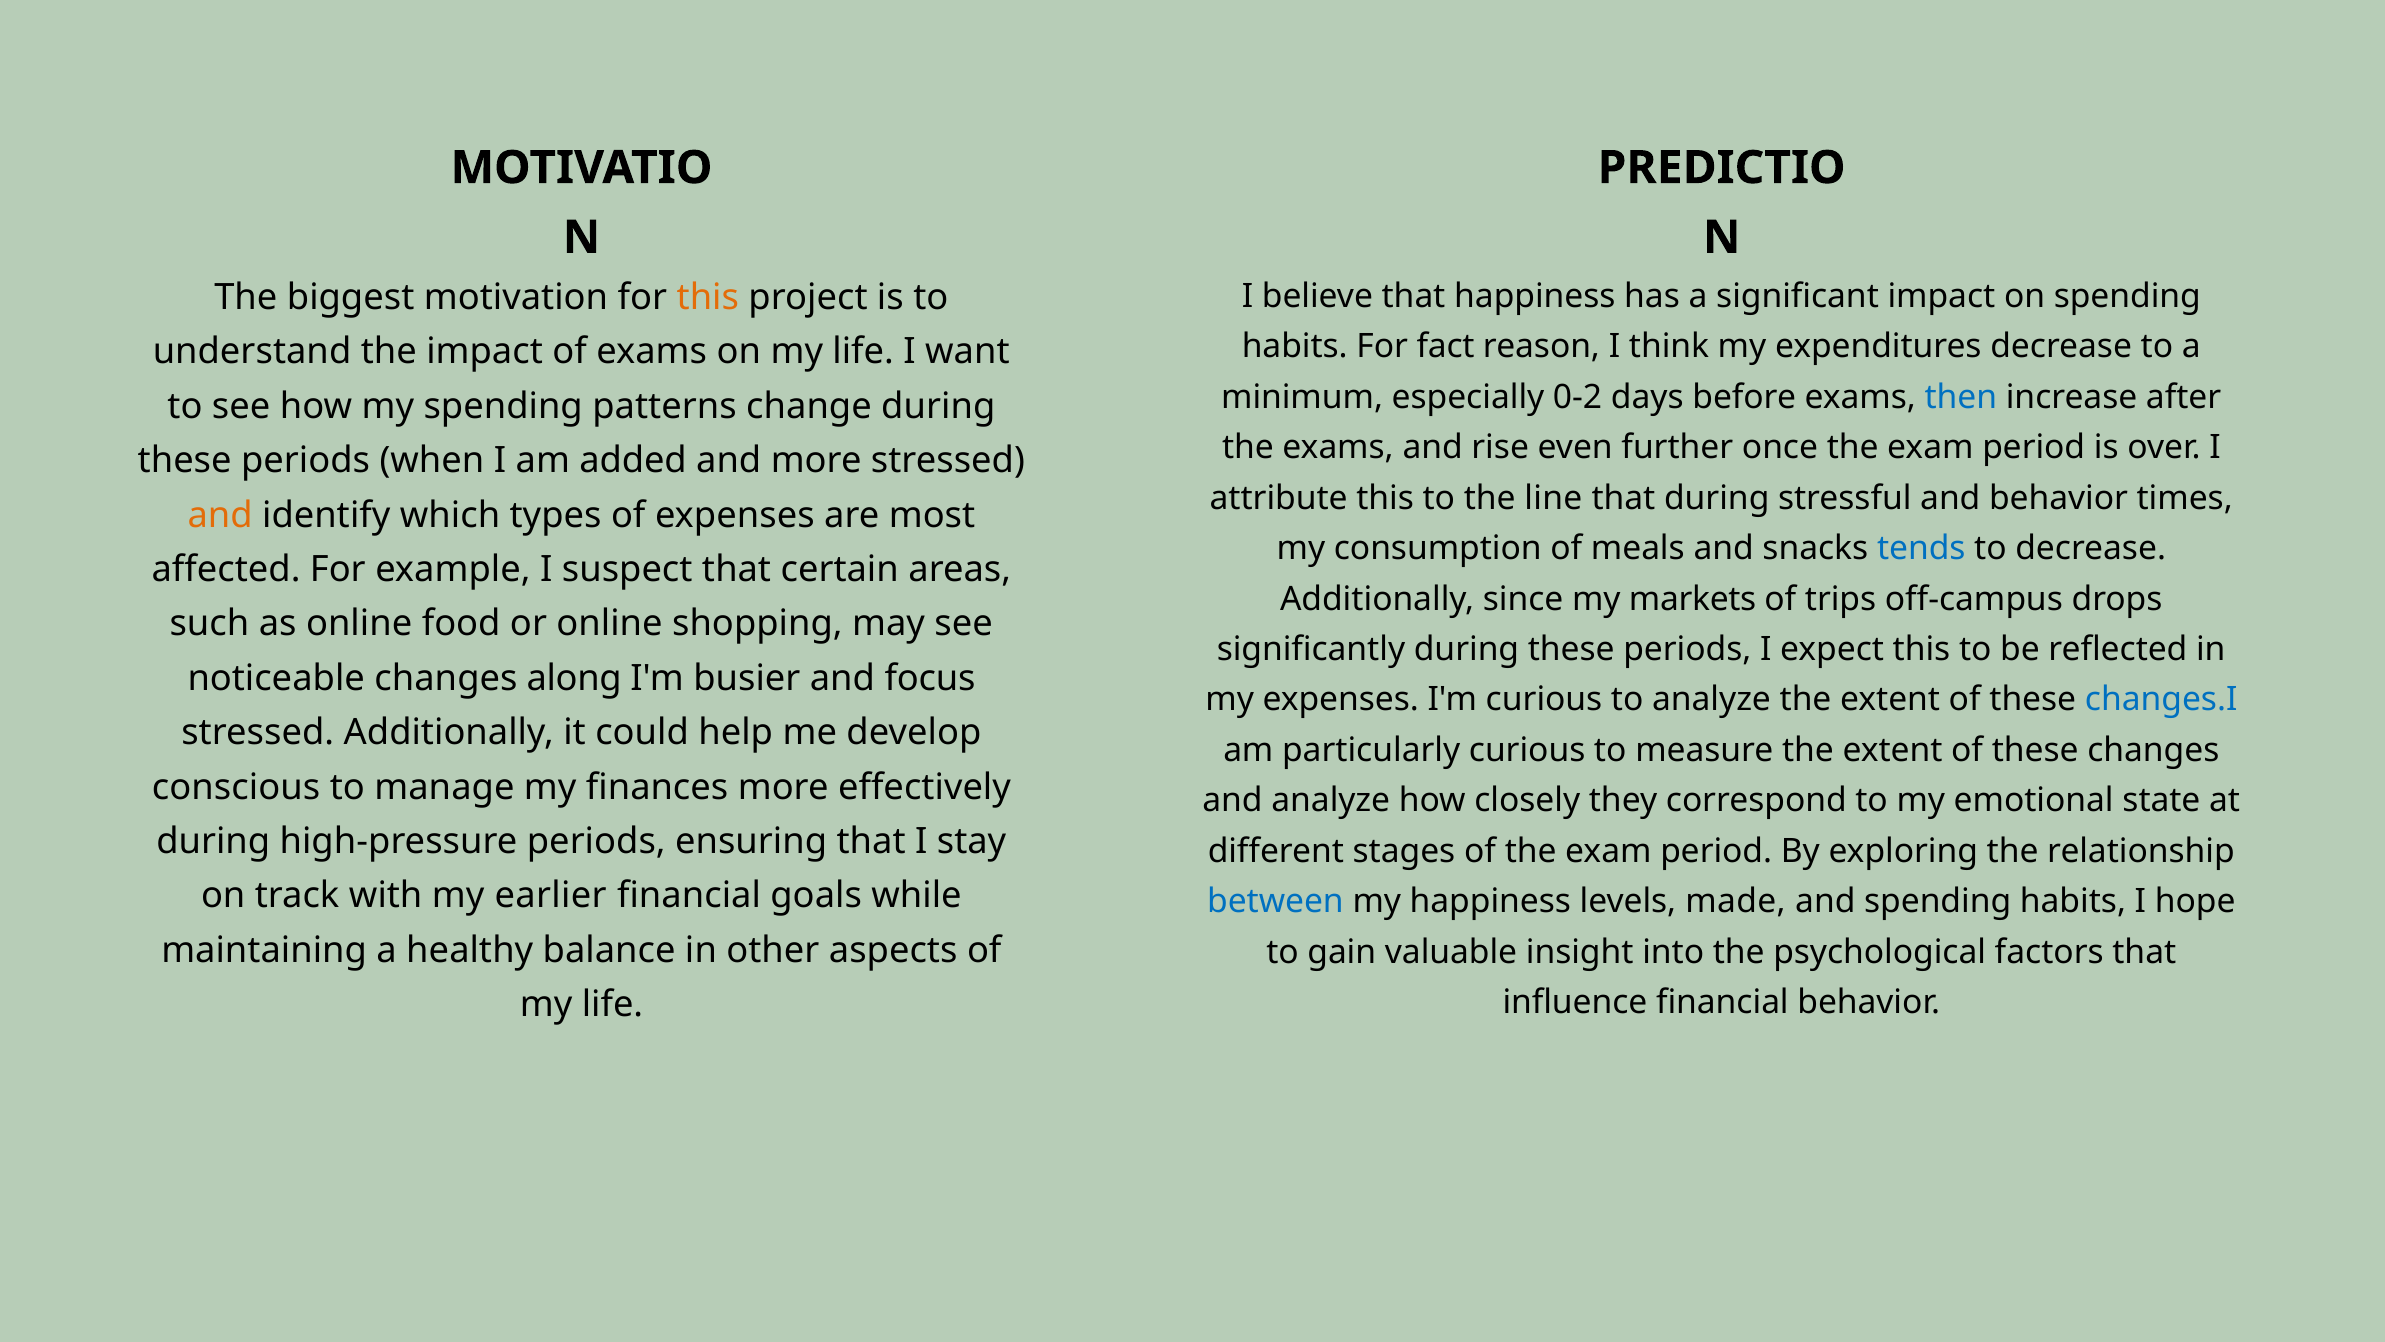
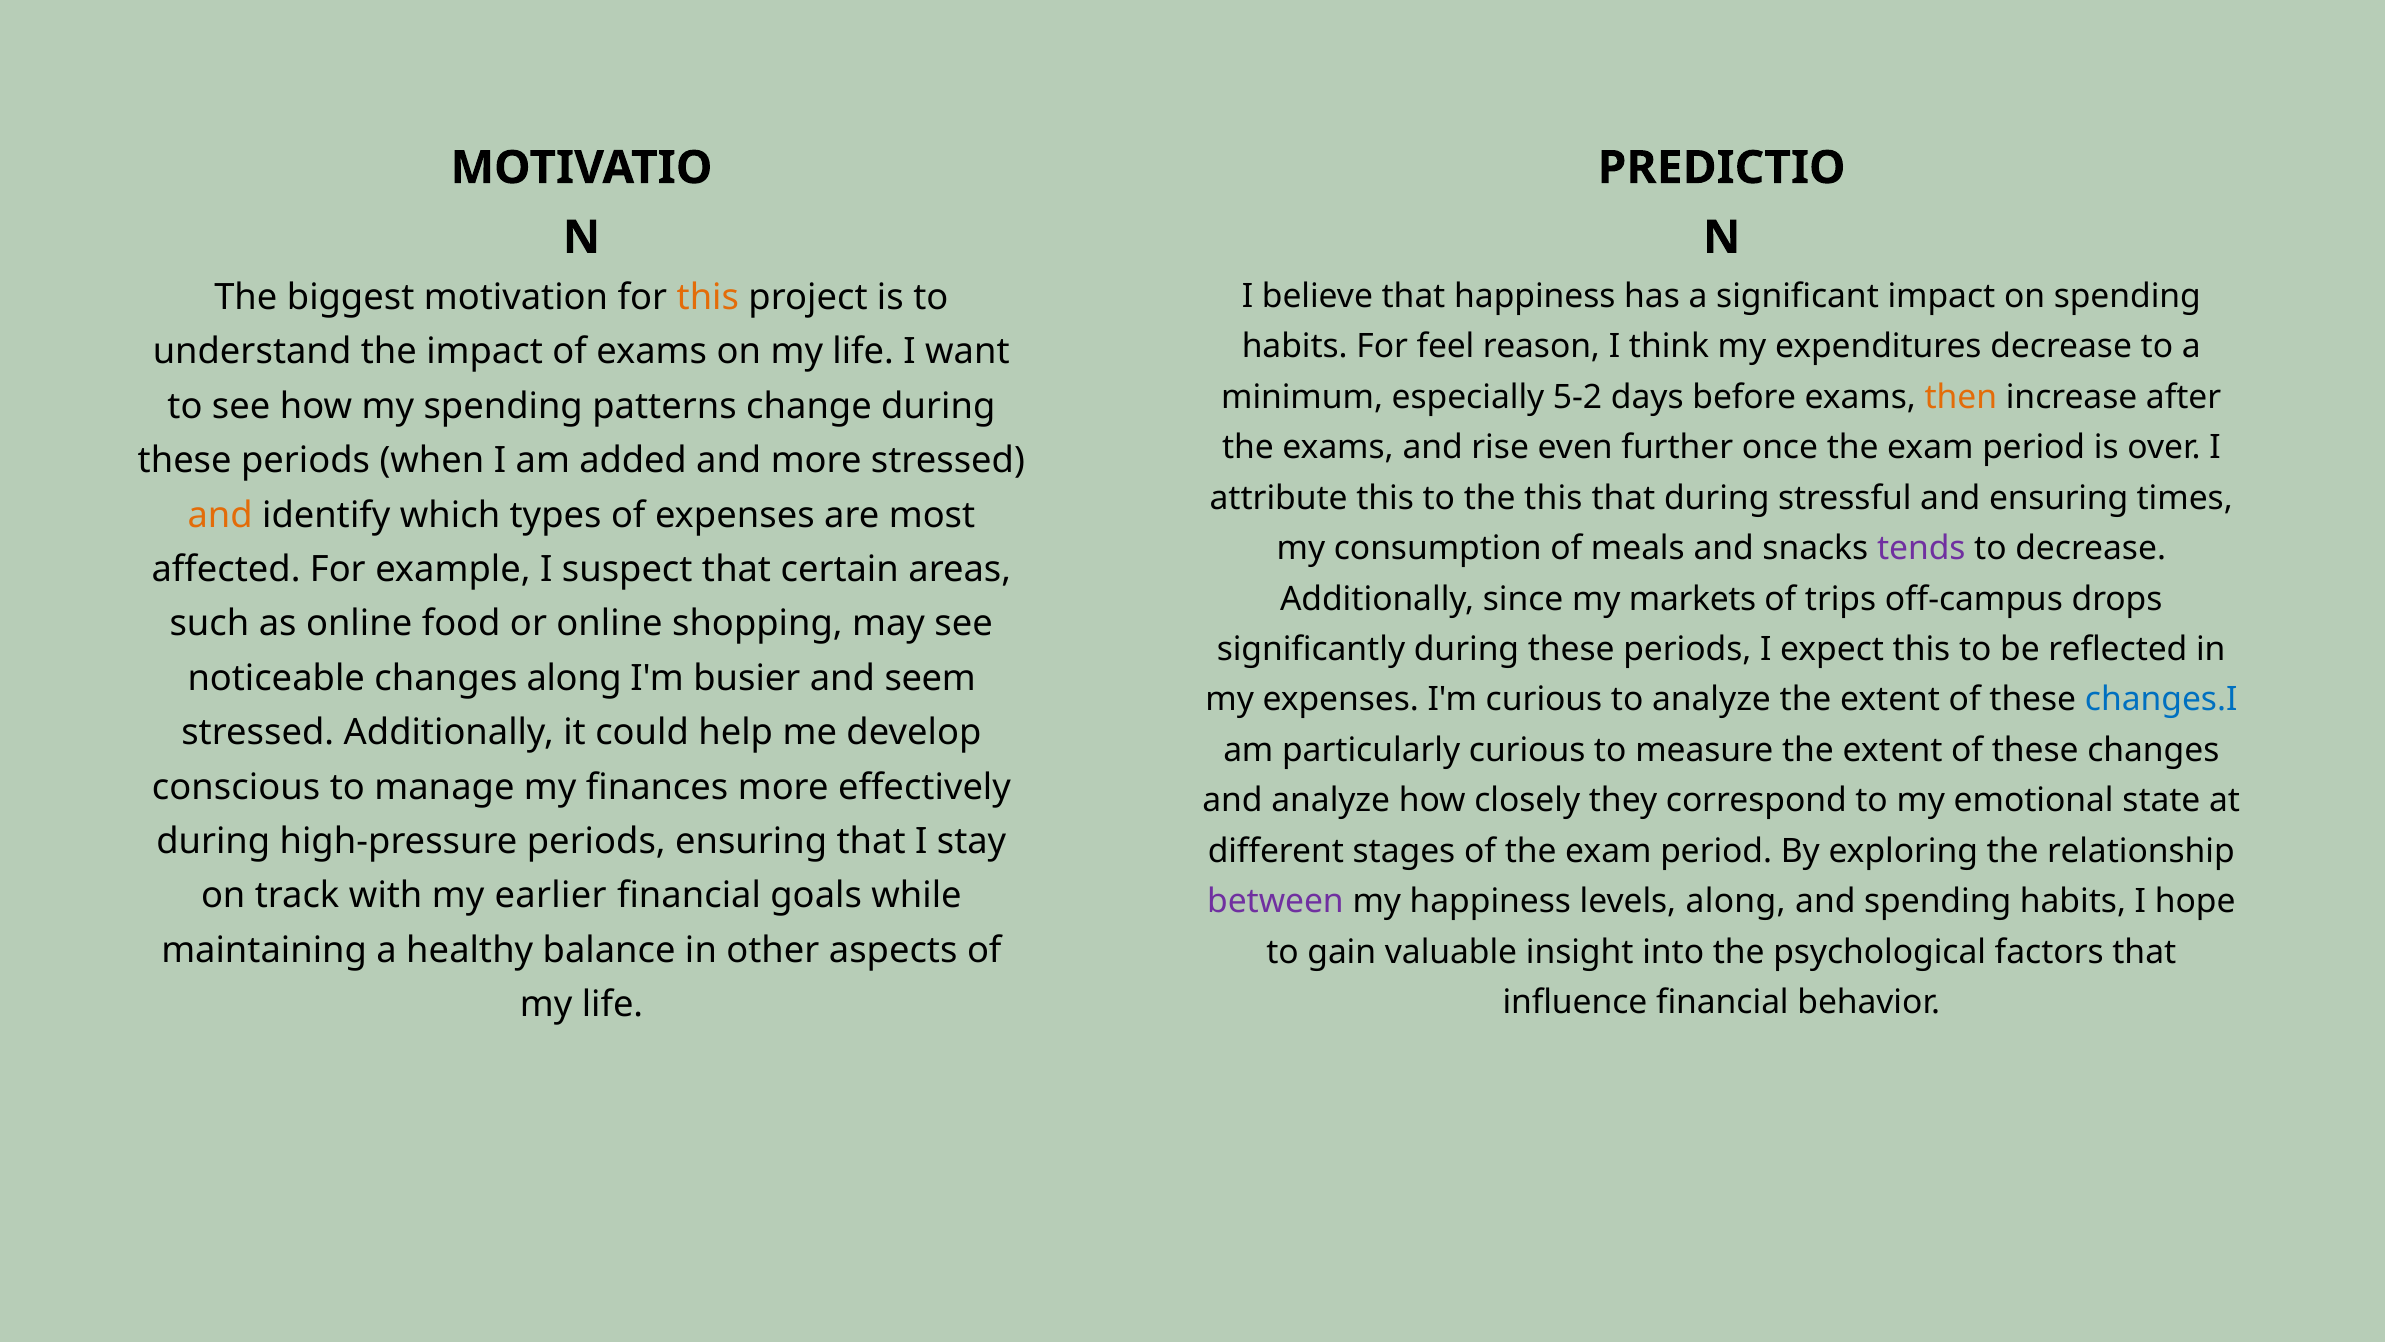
fact: fact -> feel (1446, 347)
0-2: 0-2 -> 5-2 (1578, 397)
then colour: blue -> orange (1961, 397)
the line: line -> this (1553, 498)
and behavior: behavior -> ensuring (2059, 498)
tends colour: blue -> purple (1921, 548)
focus: focus -> seem (930, 678)
between colour: blue -> purple (1275, 901)
levels made: made -> along (1736, 901)
